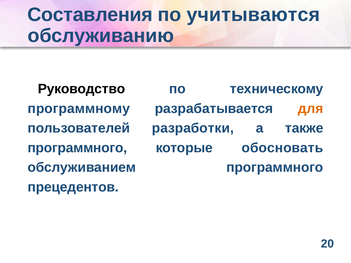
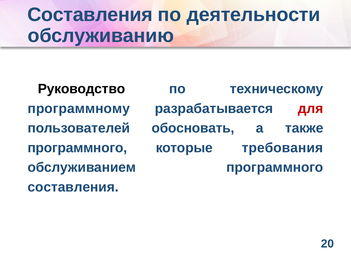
учитываются: учитываются -> деятельности (254, 15)
для colour: orange -> red (311, 109)
разработки: разработки -> обосновать (193, 128)
обосновать: обосновать -> требования (282, 148)
прецедентов: прецедентов -> составления (73, 187)
